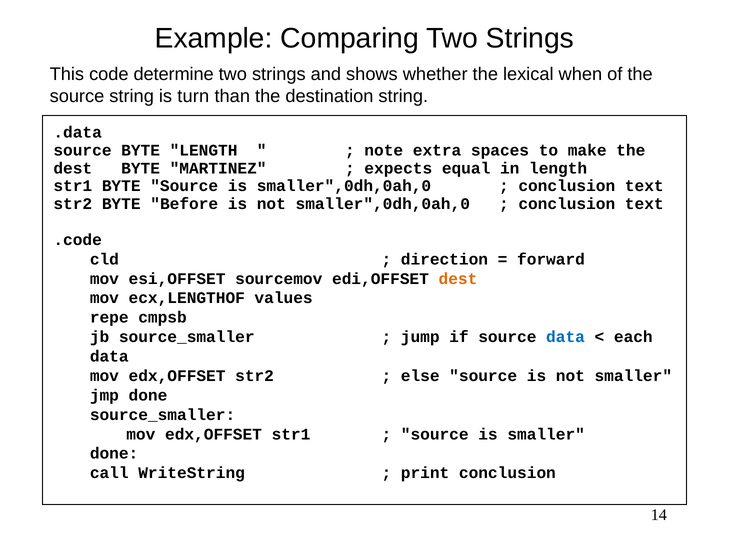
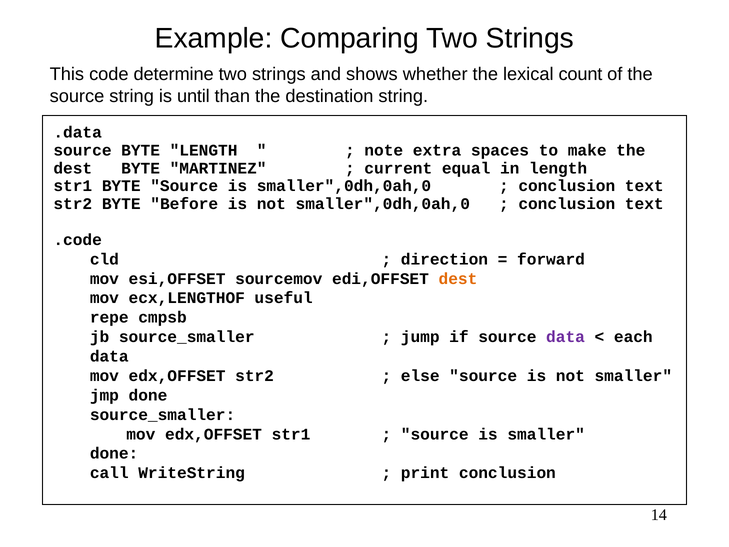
when: when -> count (580, 74)
turn: turn -> until (193, 96)
expects: expects -> current (398, 168)
values: values -> useful (284, 298)
data colour: blue -> purple (566, 337)
